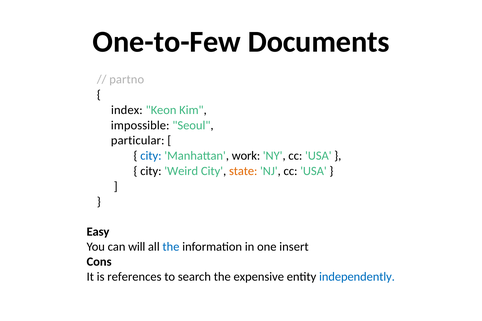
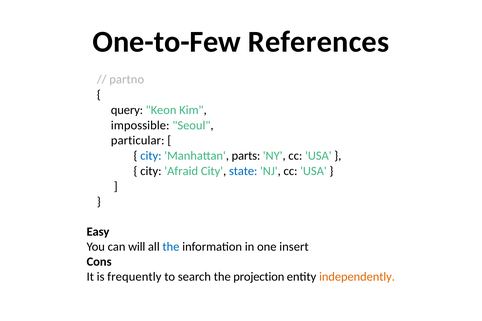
Documents: Documents -> References (318, 42)
index: index -> query (127, 110)
work: work -> parts (246, 156)
Weird: Weird -> Afraid (181, 171)
state colour: orange -> blue (243, 171)
references: references -> frequently (134, 277)
expensive: expensive -> projection (259, 277)
independently colour: blue -> orange (357, 277)
